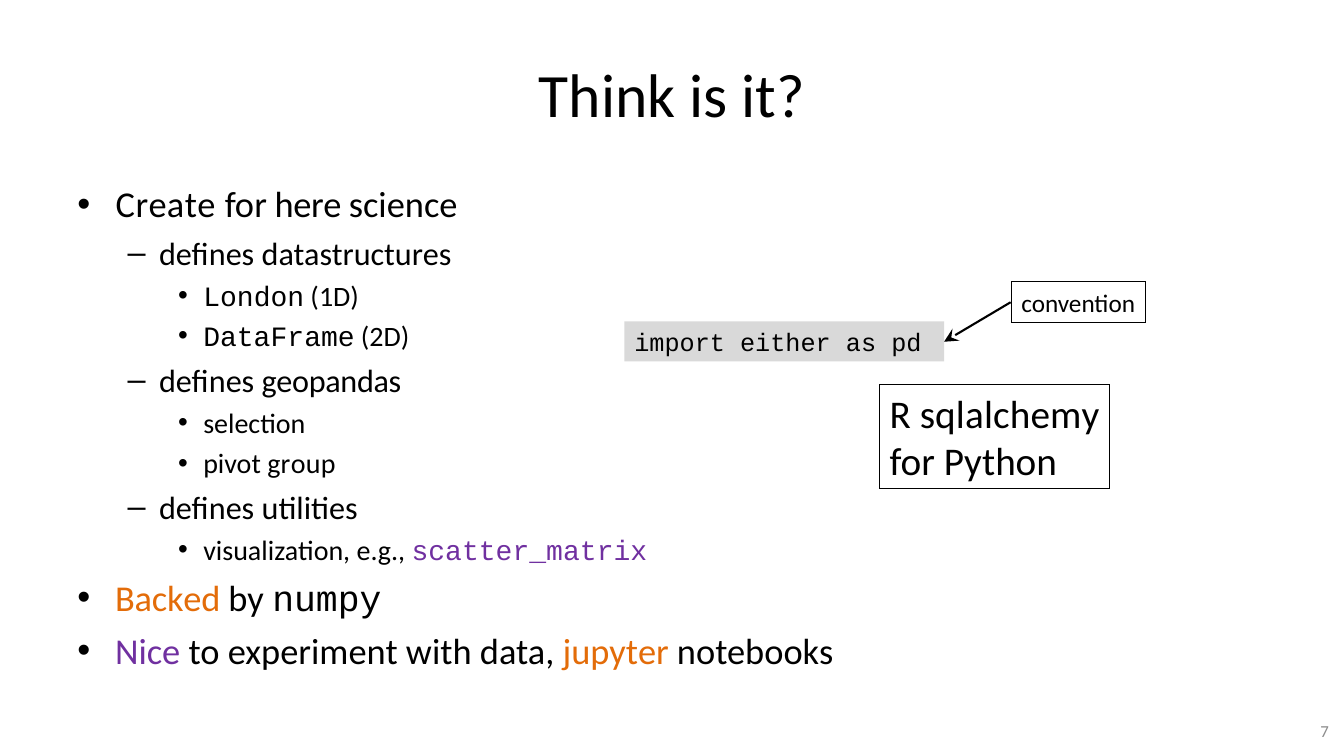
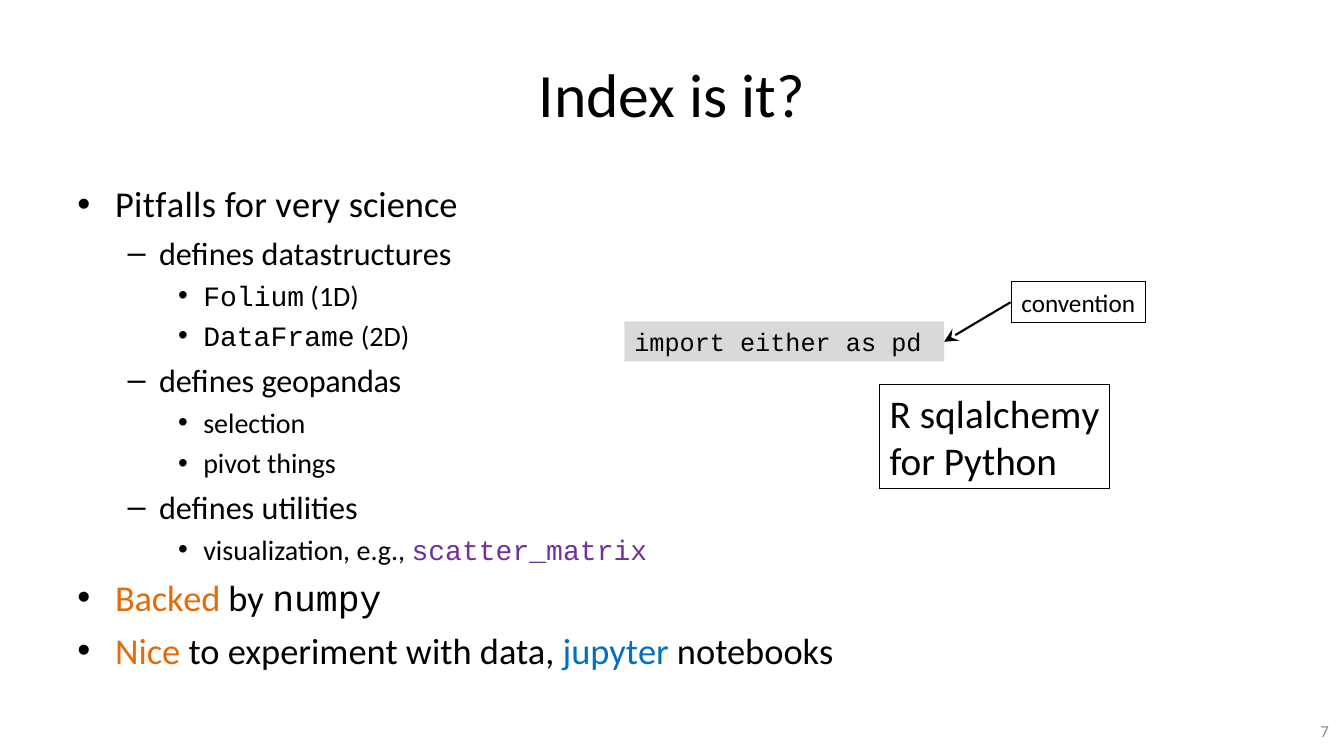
Think: Think -> Index (607, 98)
Create: Create -> Pitfalls (166, 206)
here: here -> very (308, 206)
London: London -> Folium (254, 297)
group: group -> things (302, 464)
Nice colour: purple -> orange (148, 652)
jupyter colour: orange -> blue (616, 652)
